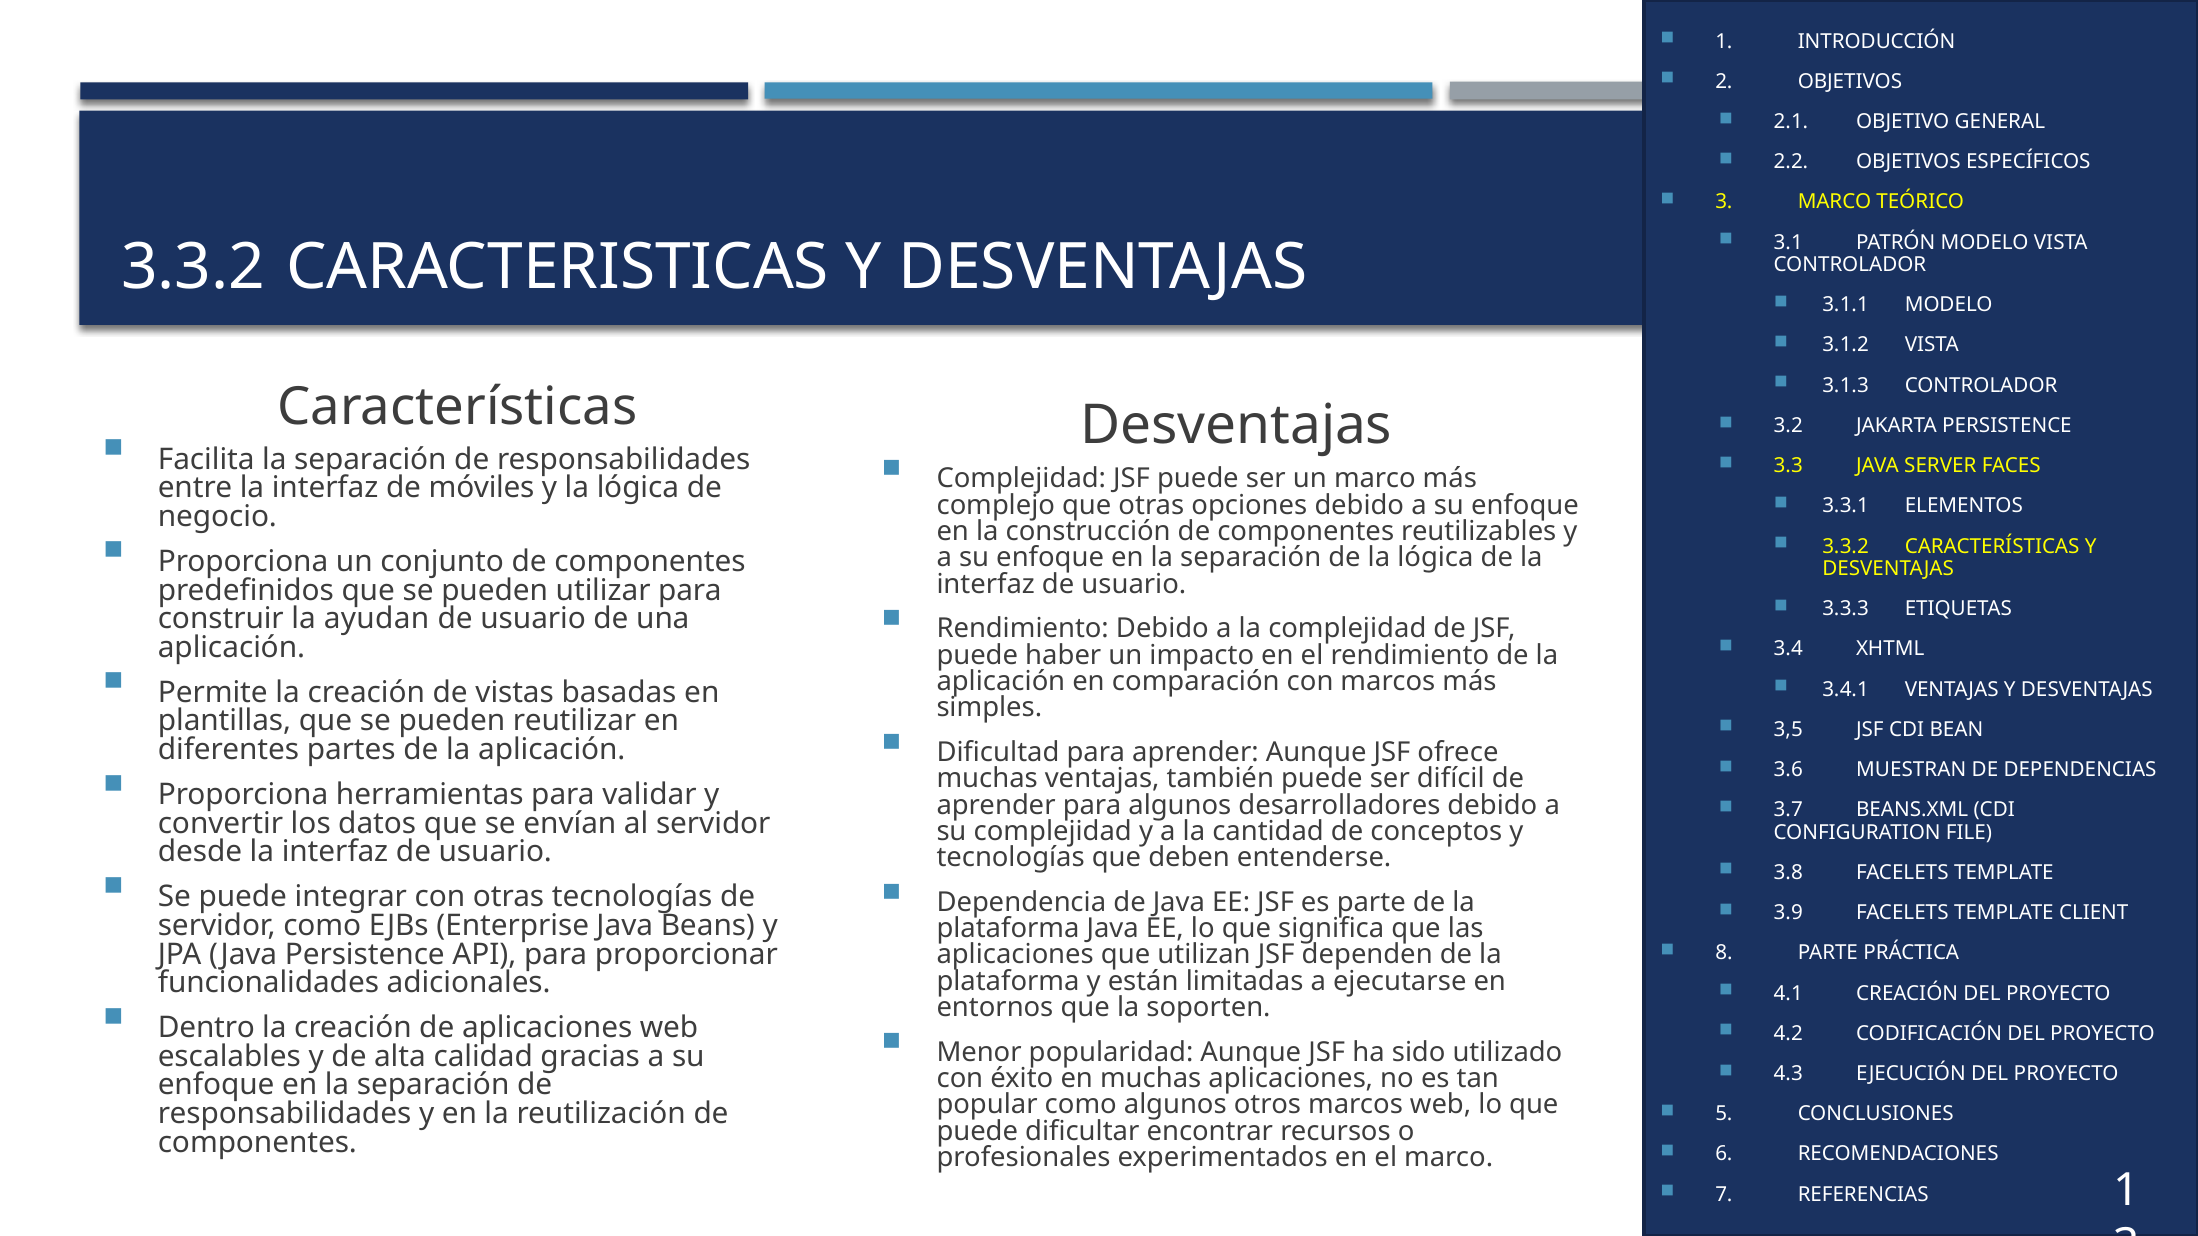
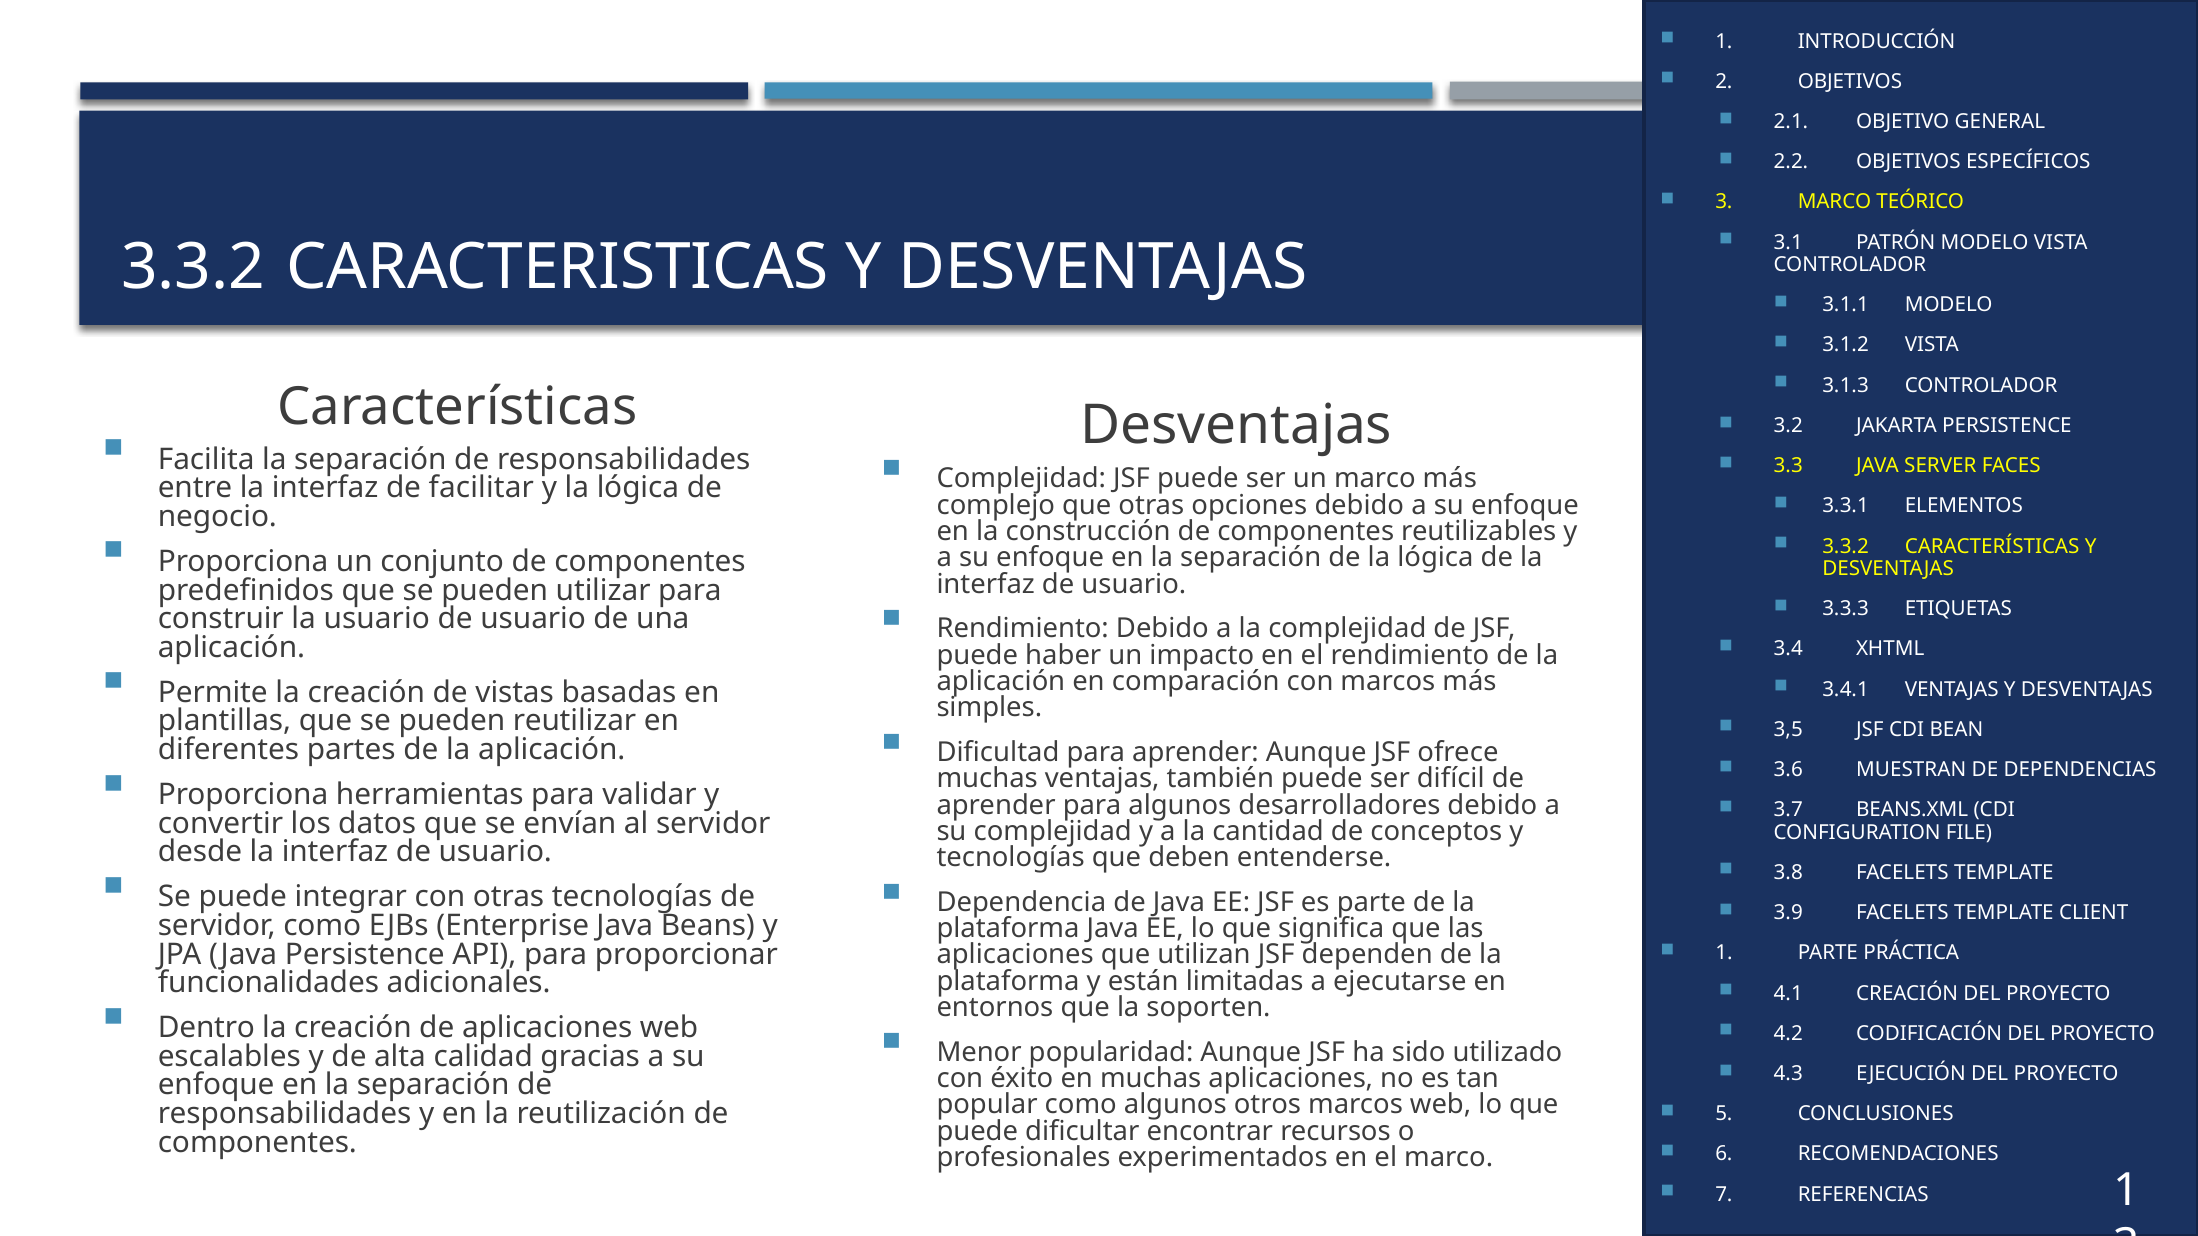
móviles: móviles -> facilitar (481, 488)
la ayudan: ayudan -> usuario (377, 619)
8: 8 -> 1 (1724, 953)
